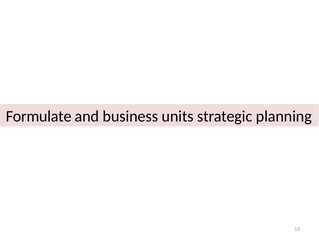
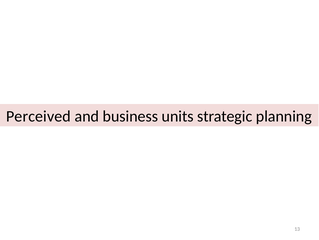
Formulate: Formulate -> Perceived (38, 116)
